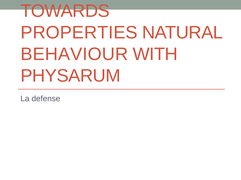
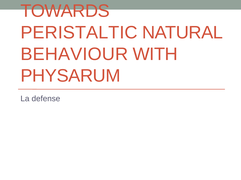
PROPERTIES: PROPERTIES -> PERISTALTIC (79, 33)
